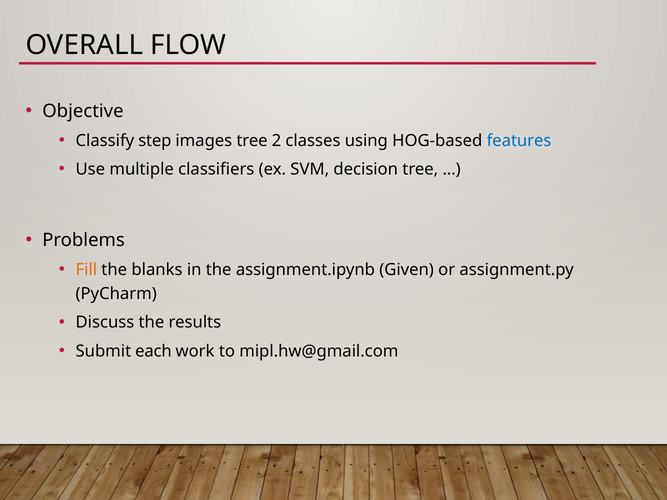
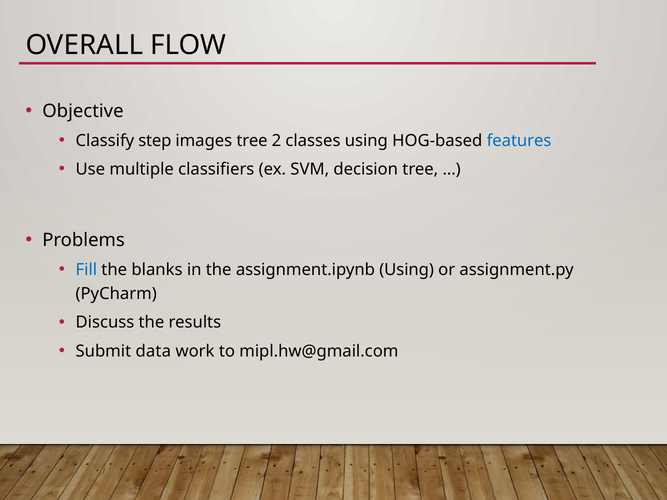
Fill colour: orange -> blue (86, 270)
assignment.ipynb Given: Given -> Using (407, 270)
each: each -> data (153, 351)
